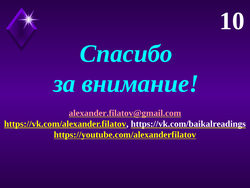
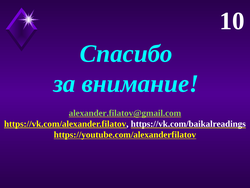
alexander.filatov@gmail.com colour: pink -> light green (125, 113)
